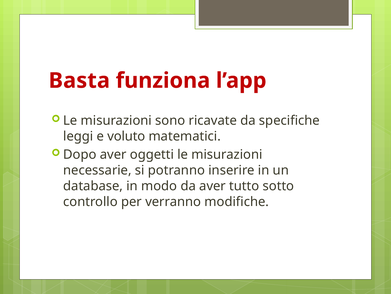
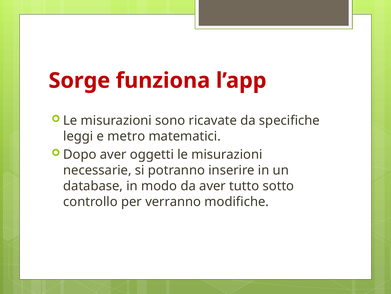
Basta: Basta -> Sorge (79, 80)
voluto: voluto -> metro (126, 136)
